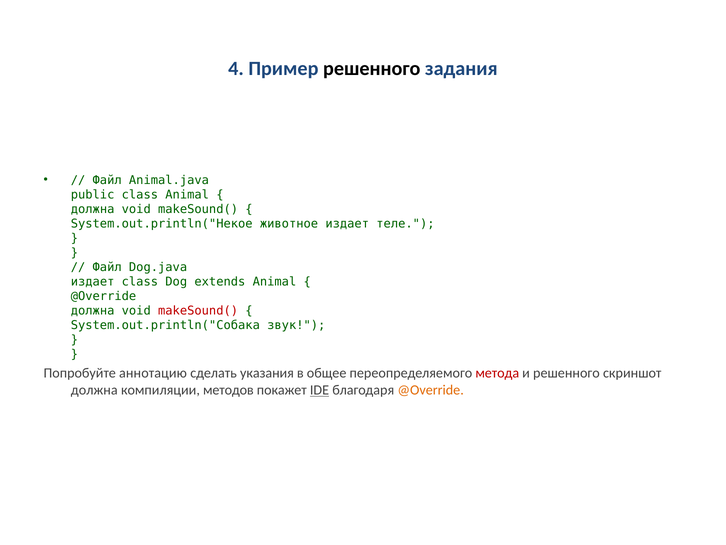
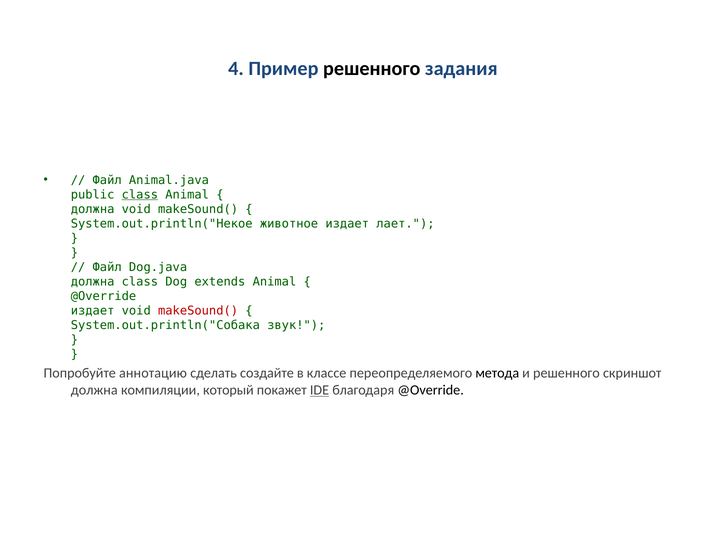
class underline: none -> present (140, 194)
теле: теле -> лает (405, 223)
издает: издает -> должна (93, 282)
должна: должна -> издает (93, 311)
указания: указания -> создайте (267, 373)
общее: общее -> классе (327, 373)
метода colour: red -> black (497, 373)
методов: методов -> который (228, 390)
@Override colour: orange -> black (431, 390)
